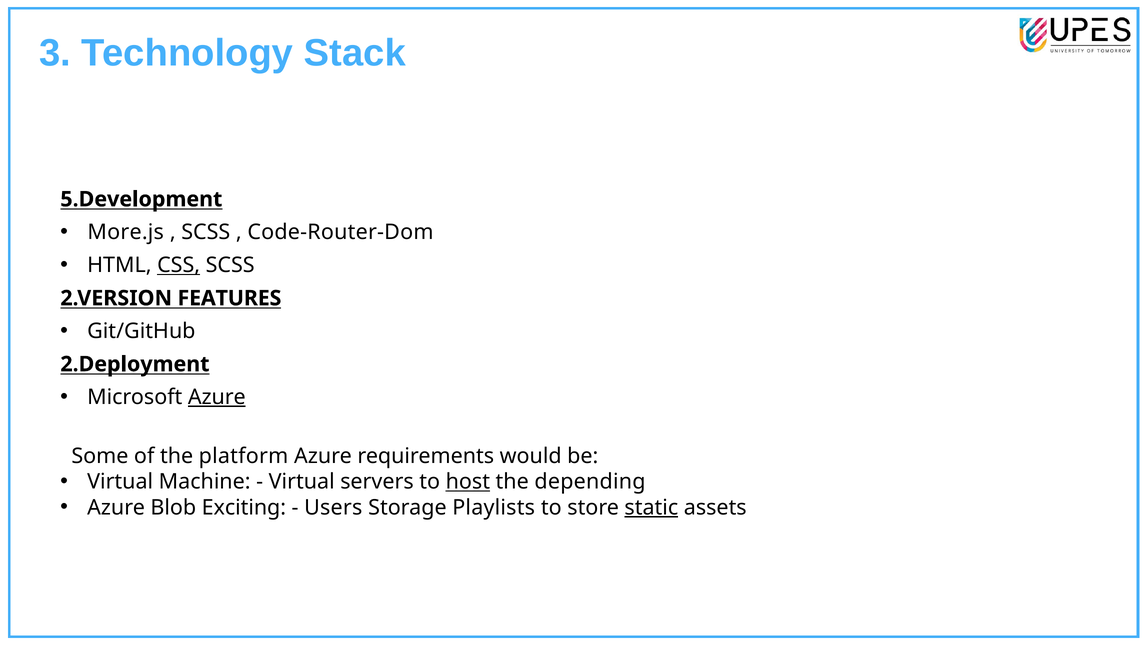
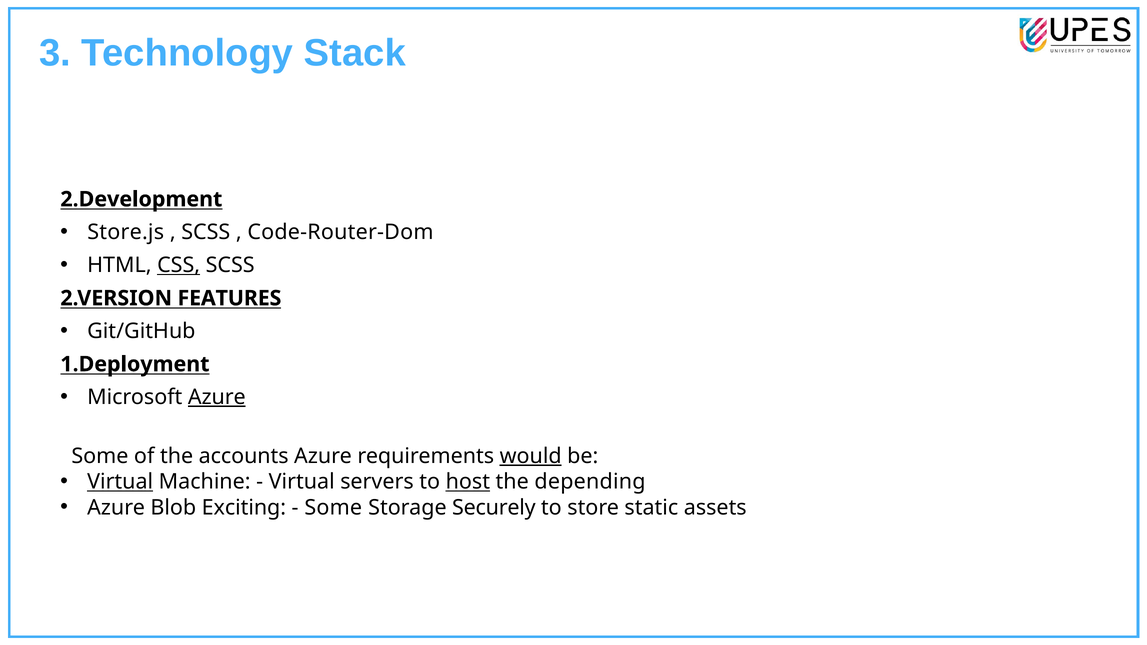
5.Development: 5.Development -> 2.Development (141, 199)
More.js: More.js -> Store.js (126, 232)
2.Deployment: 2.Deployment -> 1.Deployment (135, 364)
platform: platform -> accounts (244, 456)
would underline: none -> present (531, 456)
Virtual underline: none -> present (120, 482)
Users: Users -> Some (333, 508)
Playlists: Playlists -> Securely (494, 508)
static underline: present -> none (651, 508)
